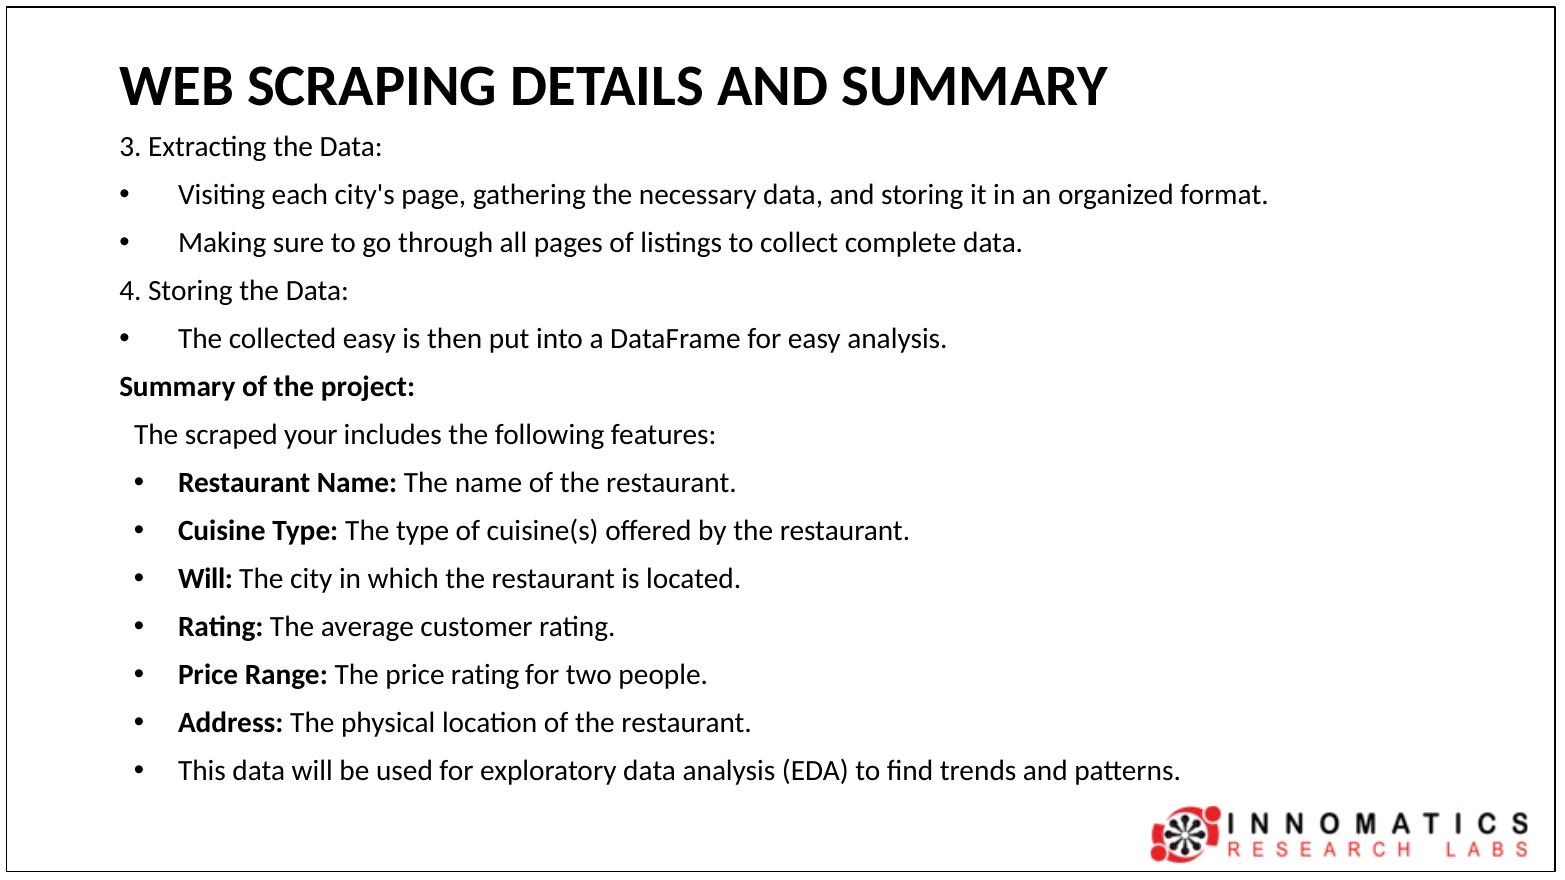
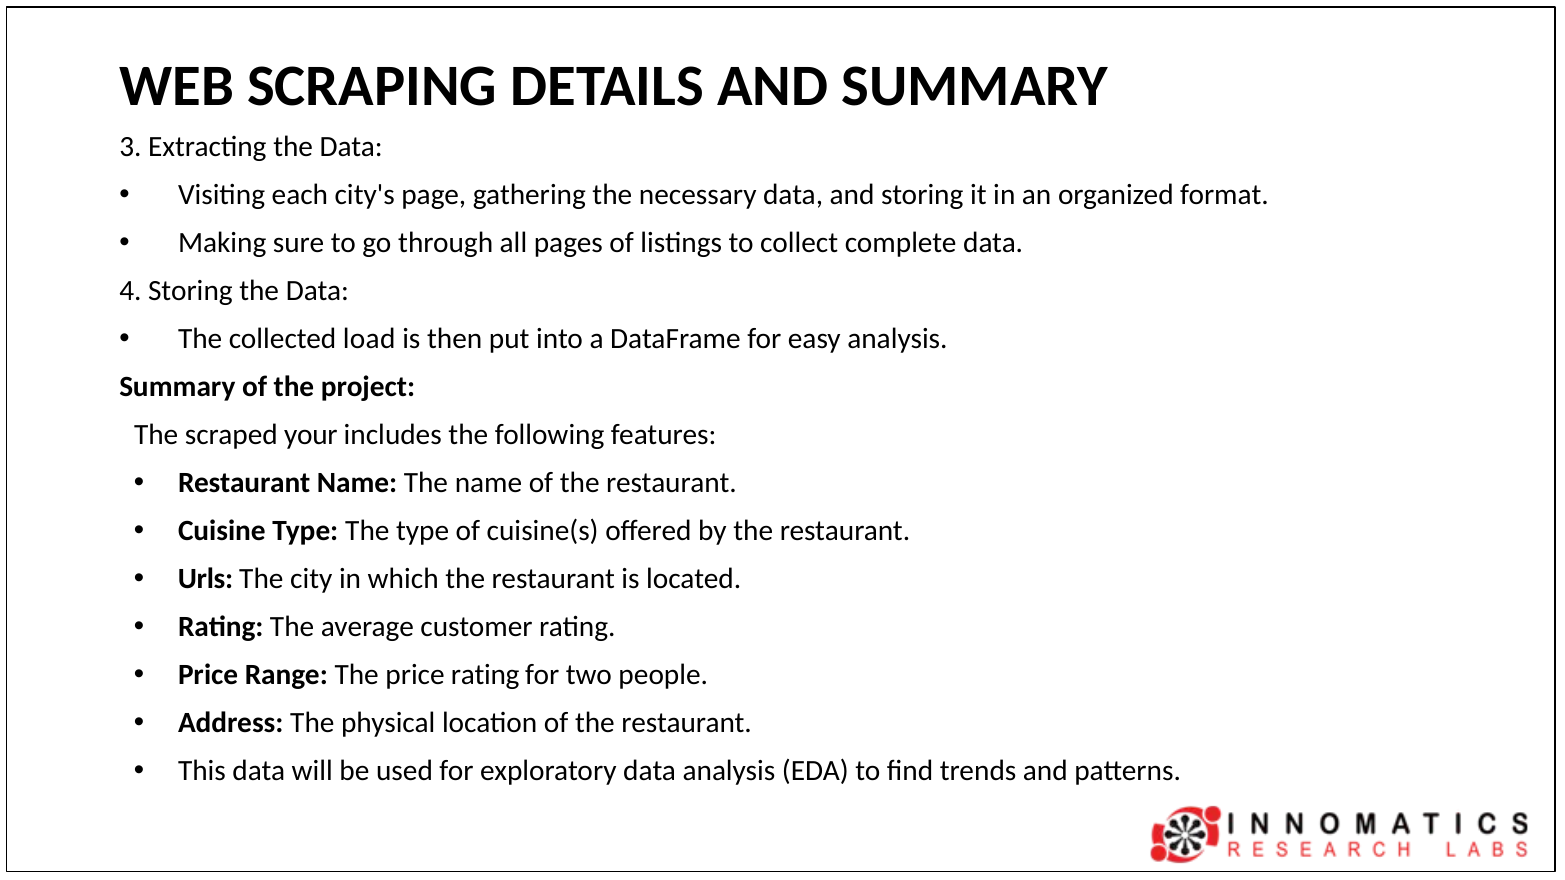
collected easy: easy -> load (369, 339)
Will: Will -> Urls (206, 579)
